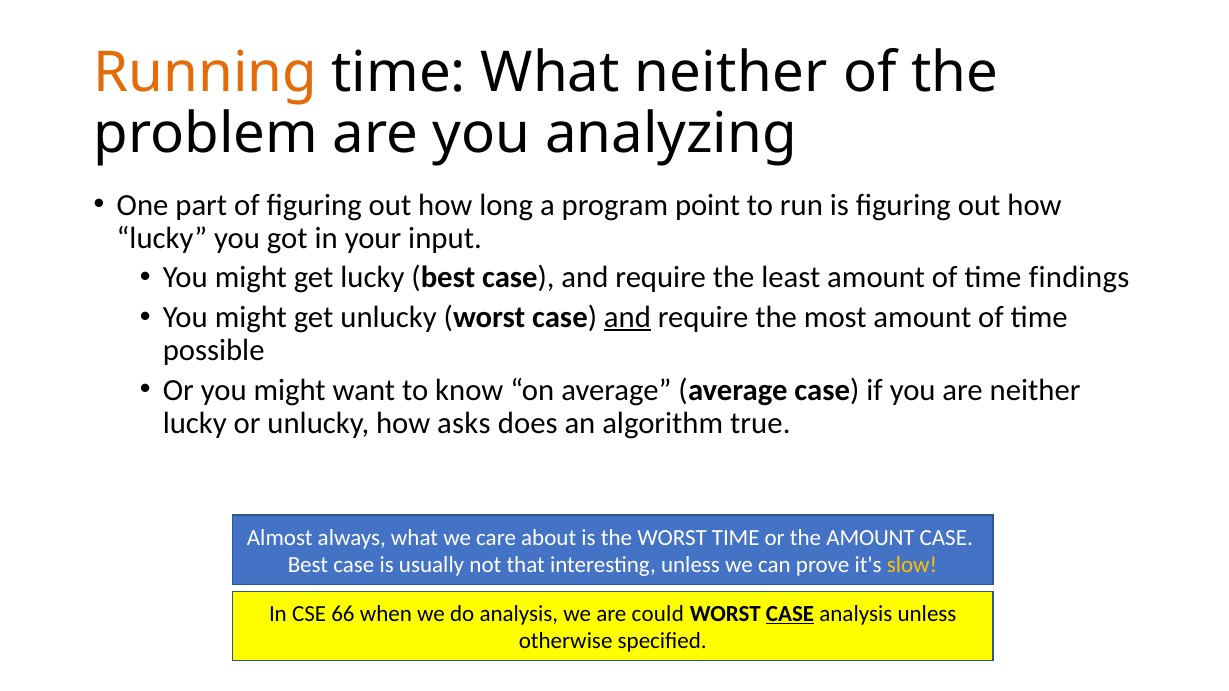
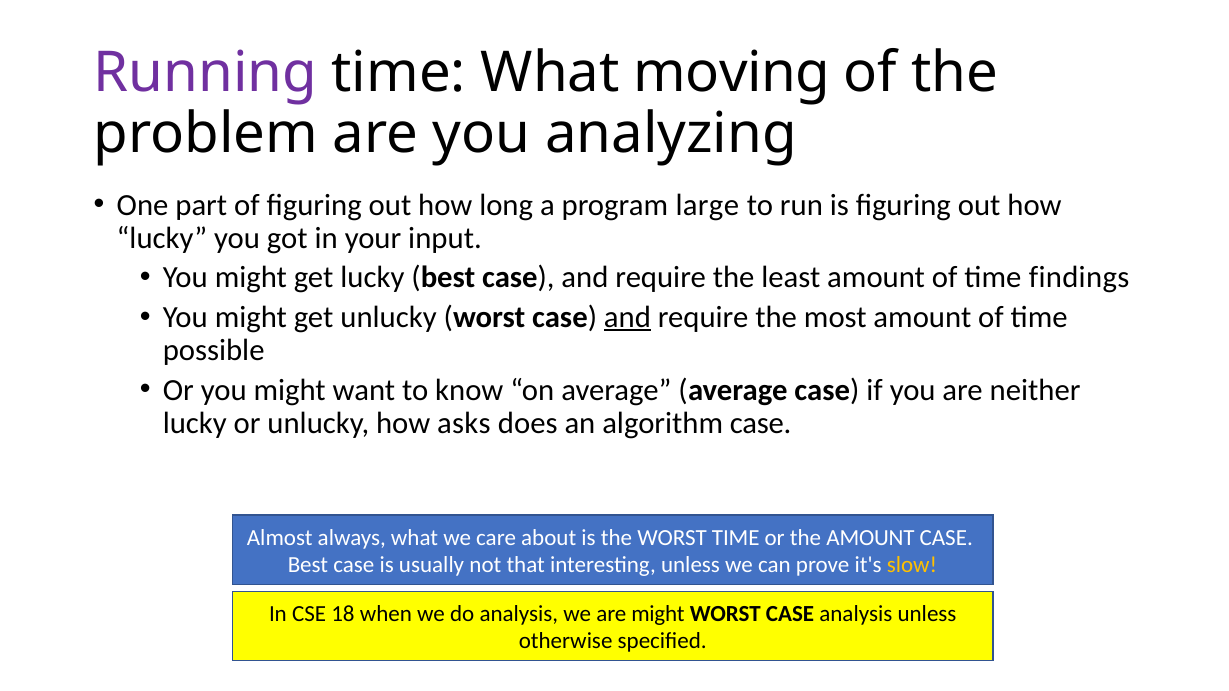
Running colour: orange -> purple (205, 73)
What neither: neither -> moving (732, 73)
point: point -> large (707, 205)
algorithm true: true -> case (761, 423)
66: 66 -> 18 (343, 614)
are could: could -> might (658, 614)
CASE underline: present -> none (790, 614)
